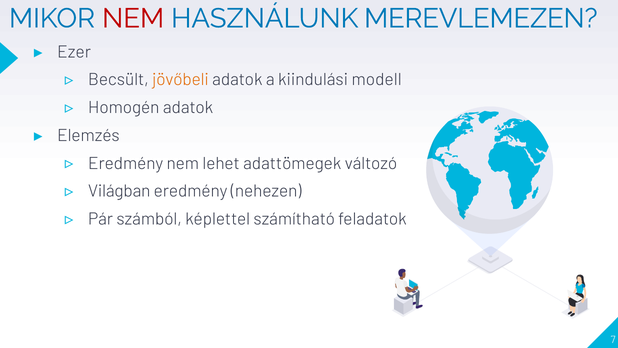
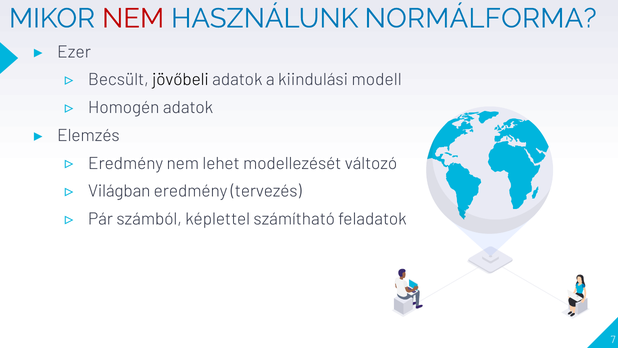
MEREVLEMEZEN: MEREVLEMEZEN -> NORMÁLFORMA (481, 18)
jövőbeli colour: orange -> black (181, 80)
adattömegek: adattömegek -> modellezését (292, 163)
nehezen: nehezen -> tervezés (266, 191)
